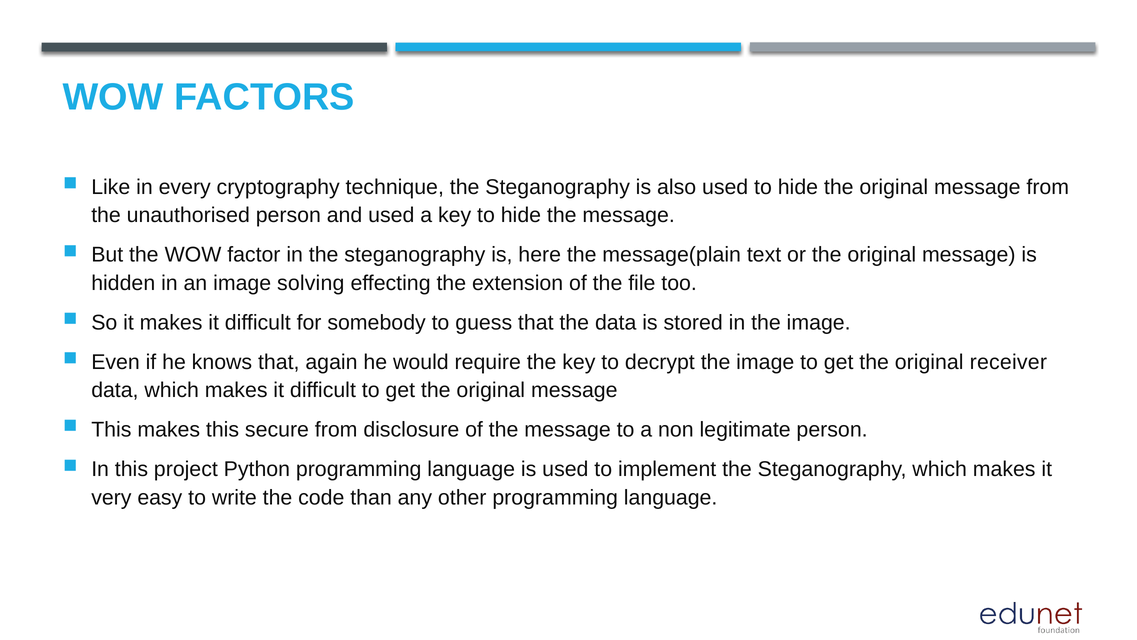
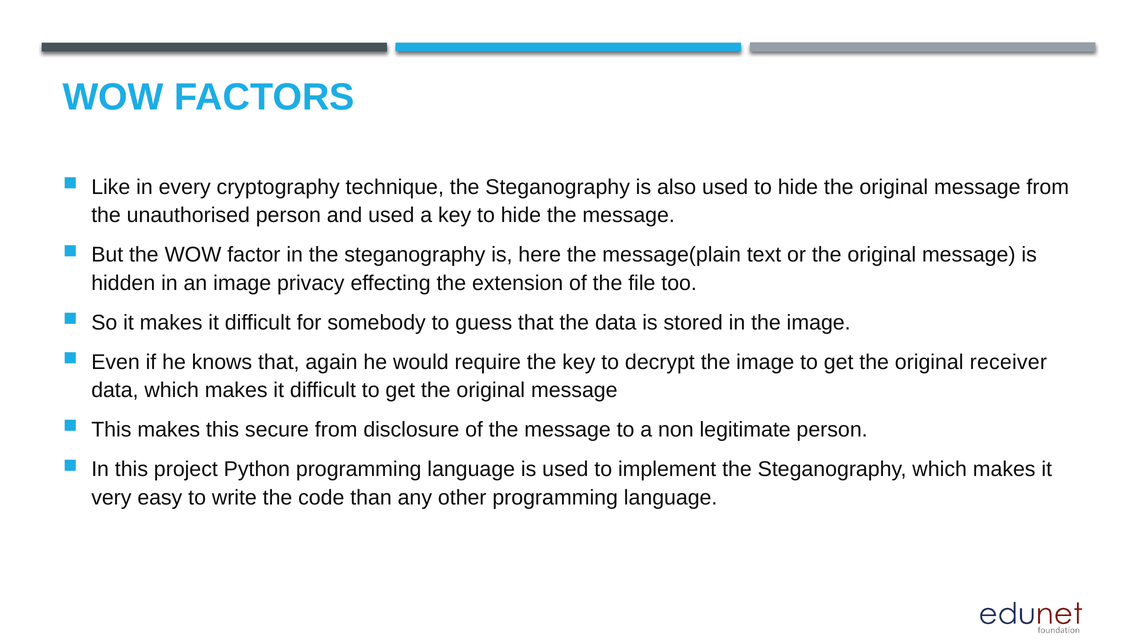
solving: solving -> privacy (311, 283)
